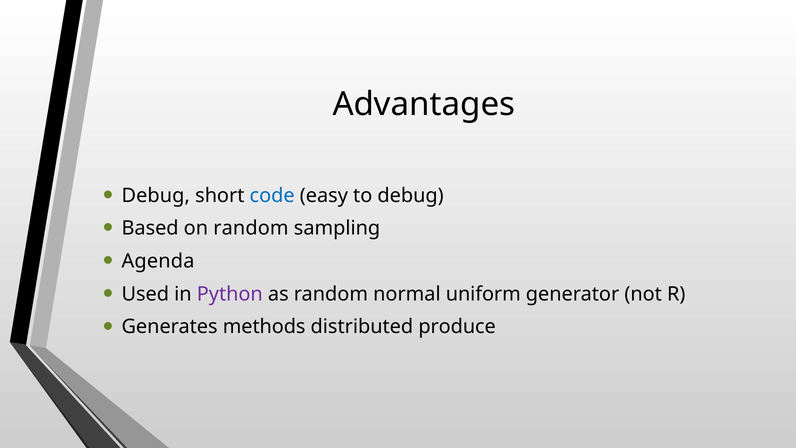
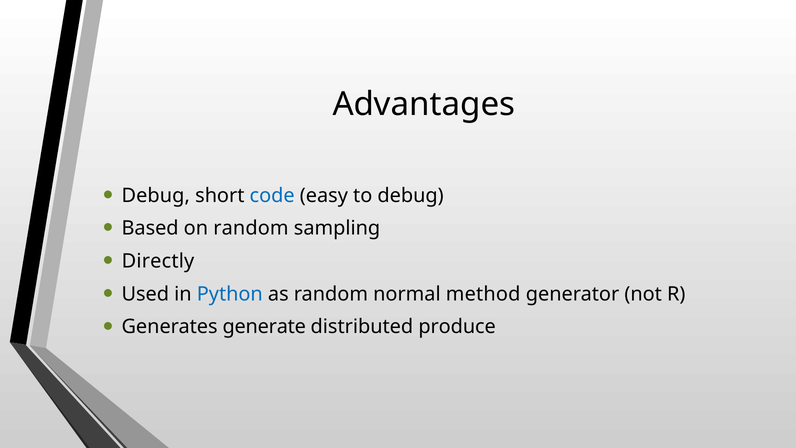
Agenda: Agenda -> Directly (158, 261)
Python colour: purple -> blue (230, 294)
uniform: uniform -> method (483, 294)
methods: methods -> generate (264, 327)
